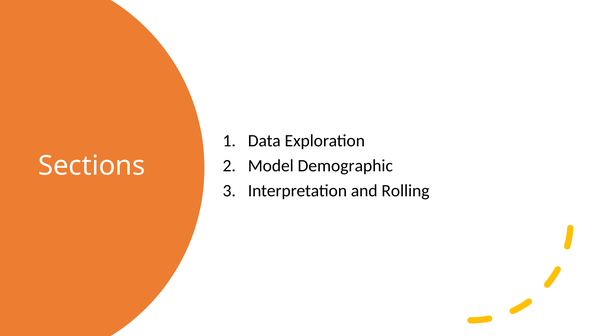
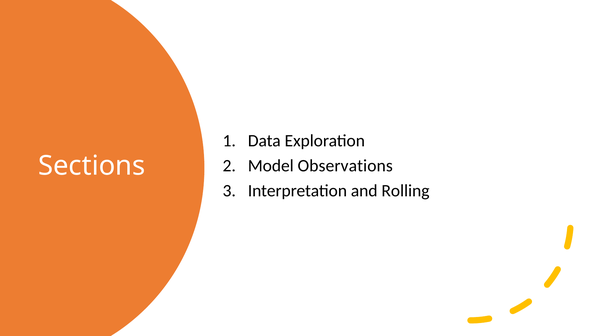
Demographic: Demographic -> Observations (345, 166)
